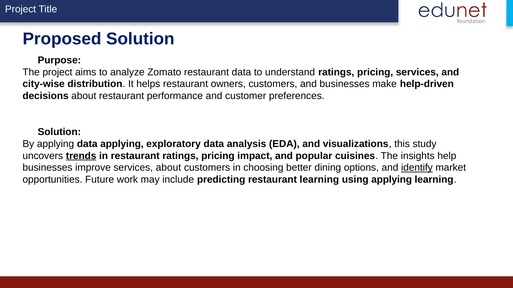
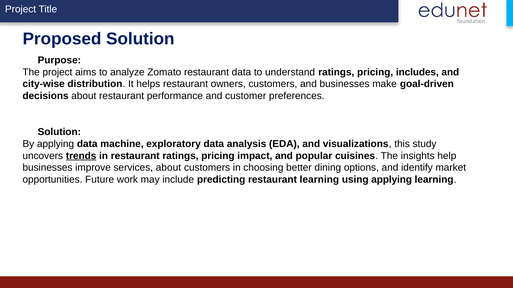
pricing services: services -> includes (417, 72)
help-driven: help-driven -> goal-driven (427, 84)
data applying: applying -> machine (122, 144)
identify underline: present -> none (417, 168)
